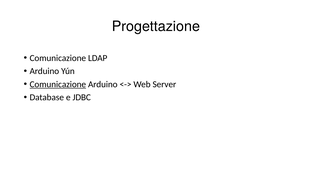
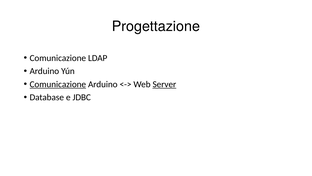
Server underline: none -> present (164, 84)
